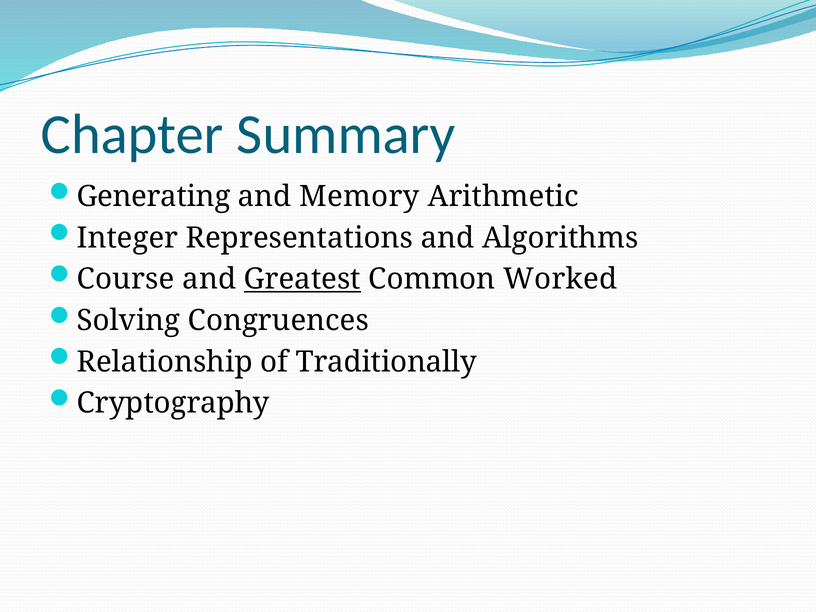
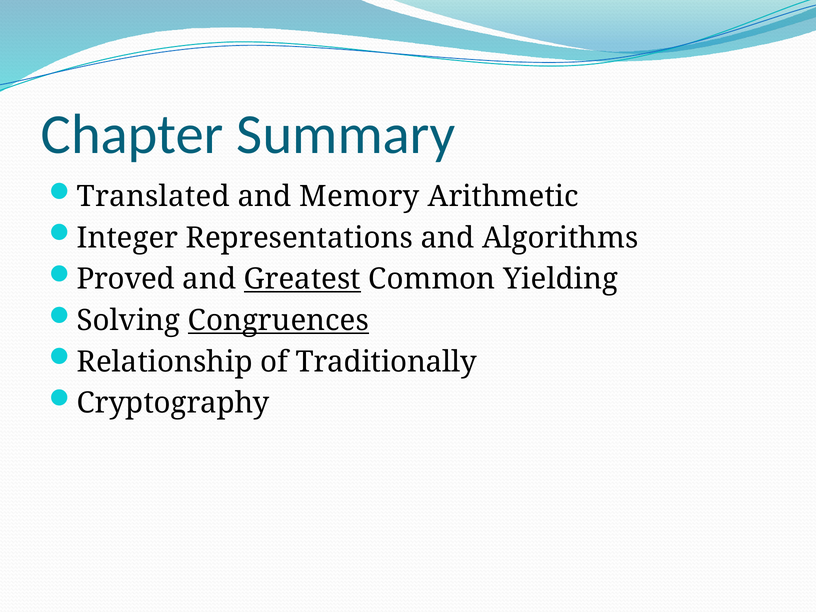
Generating: Generating -> Translated (153, 197)
Course: Course -> Proved (126, 279)
Worked: Worked -> Yielding (560, 279)
Congruences underline: none -> present (278, 320)
